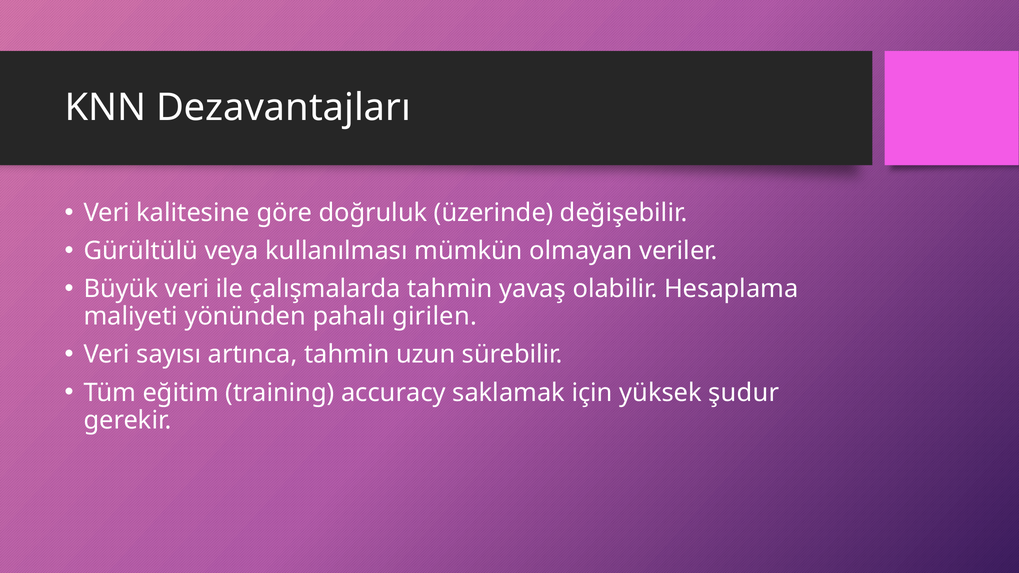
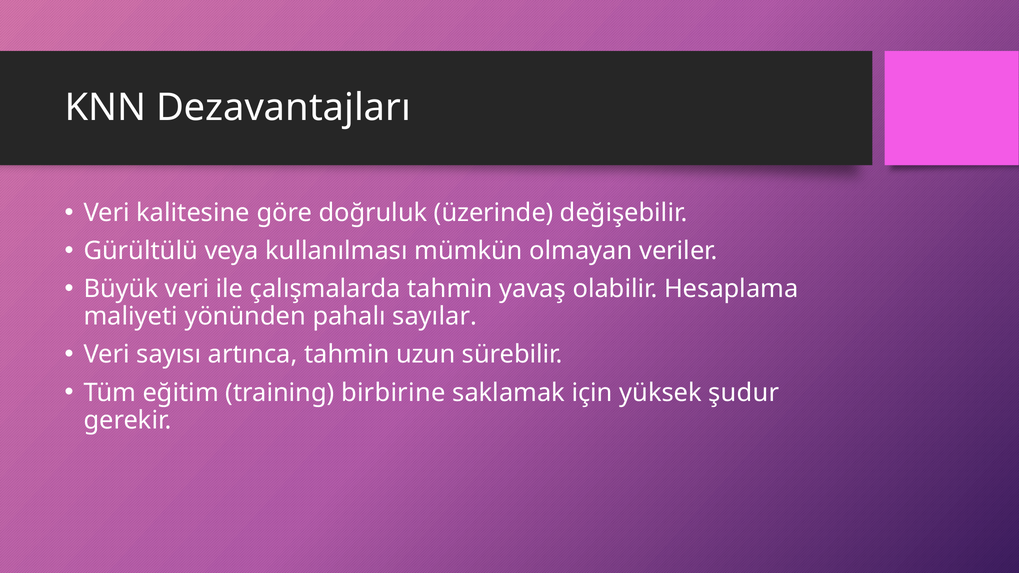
girilen: girilen -> sayılar (435, 316)
accuracy: accuracy -> birbirine (393, 393)
